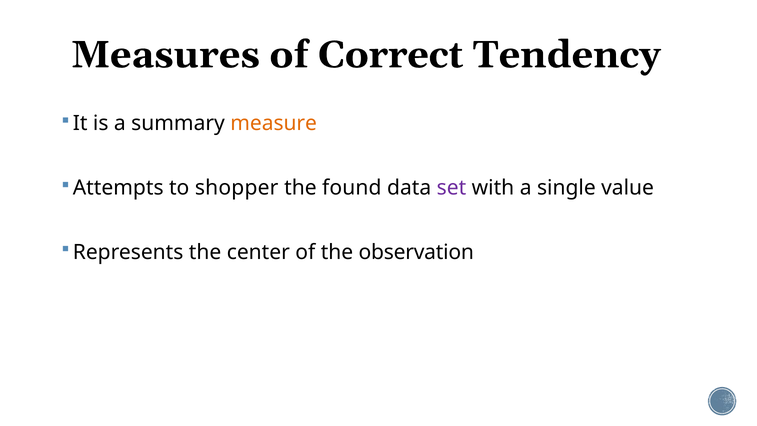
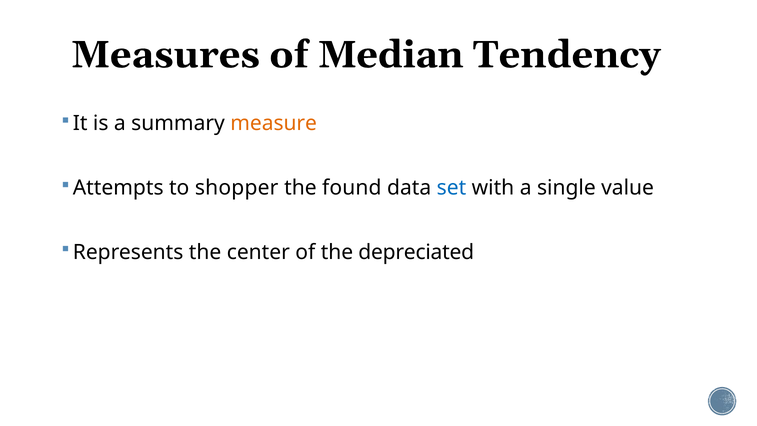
Correct: Correct -> Median (391, 55)
set colour: purple -> blue (451, 188)
observation: observation -> depreciated (416, 252)
